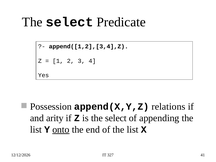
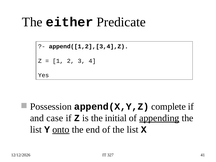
select: select -> either (70, 22)
relations: relations -> complete (169, 107)
arity: arity -> case (55, 118)
is the select: select -> initial (116, 118)
appending underline: none -> present (159, 118)
